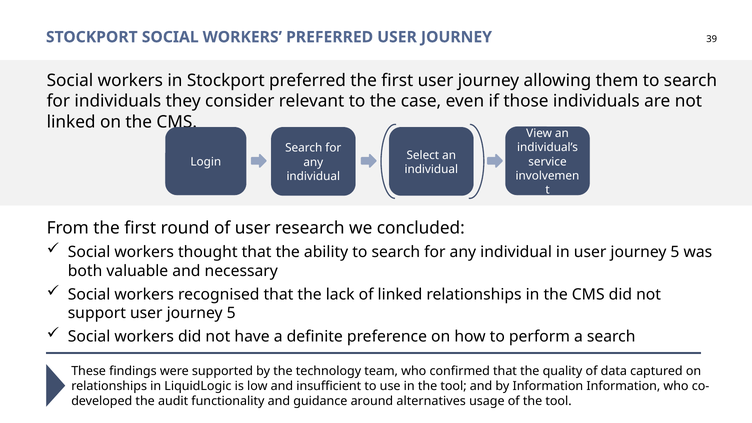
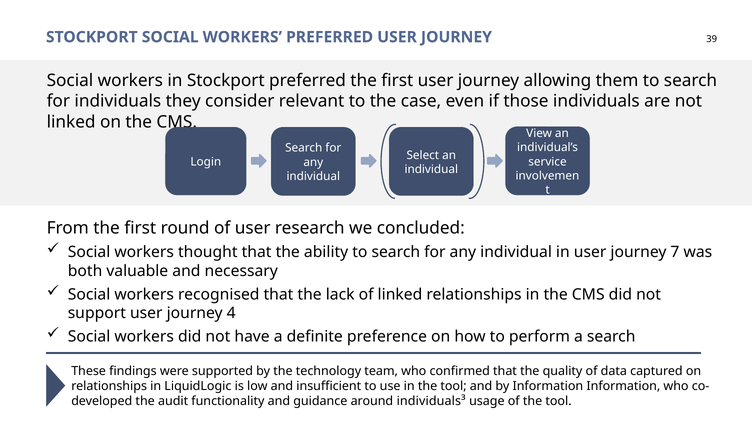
in user journey 5: 5 -> 7 (675, 252)
support user journey 5: 5 -> 4 (231, 313)
alternatives: alternatives -> individuals³ (431, 401)
